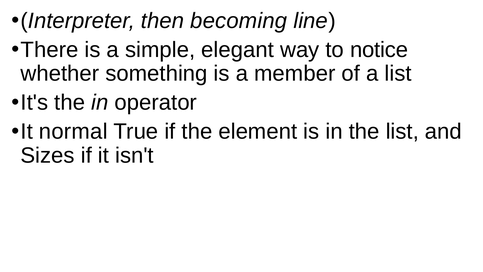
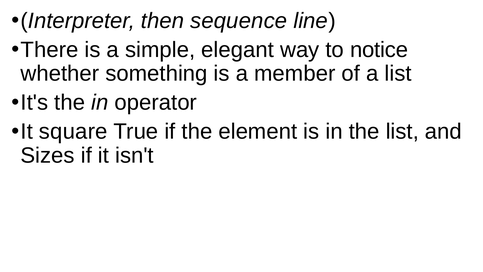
becoming: becoming -> sequence (239, 21)
normal: normal -> square (73, 131)
